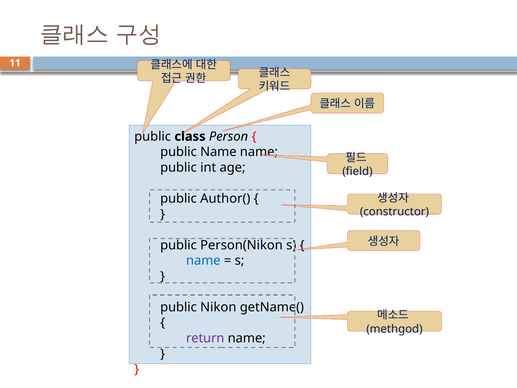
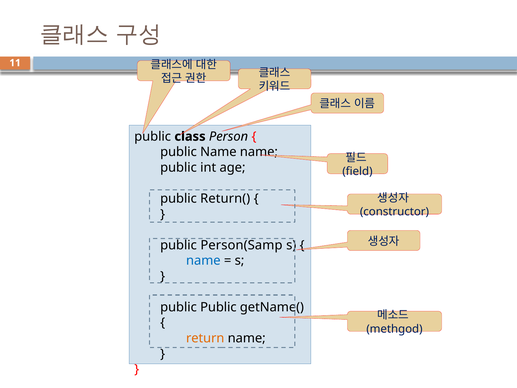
Author(: Author( -> Return( (225, 198)
Person(Nikon: Person(Nikon -> Person(Samp (241, 245)
public Nikon: Nikon -> Public (218, 307)
return colour: purple -> orange (205, 338)
